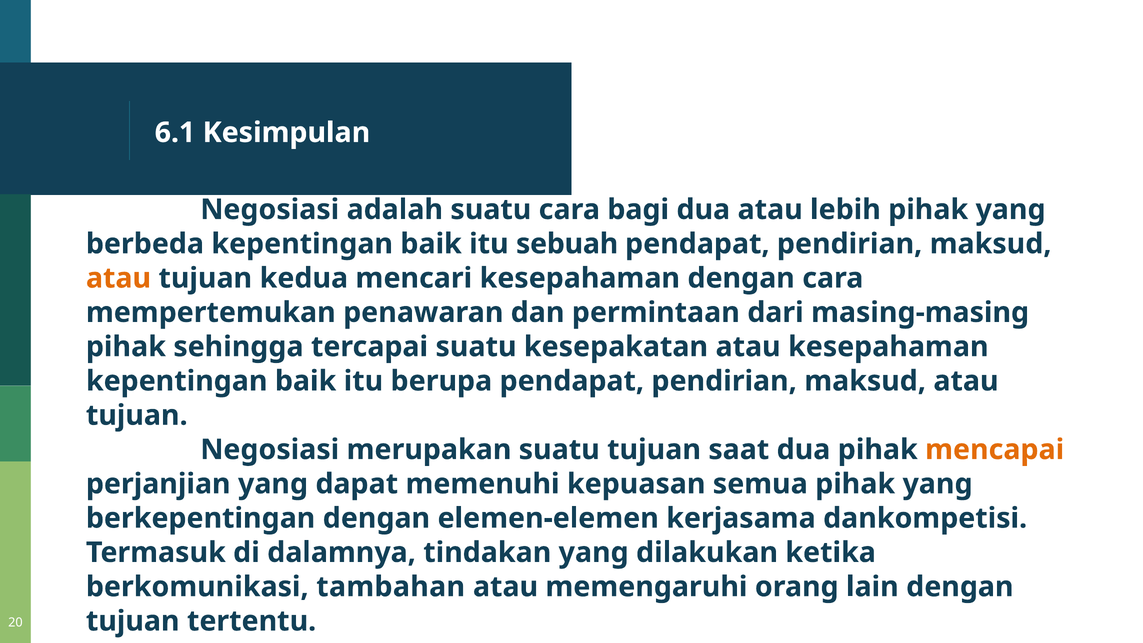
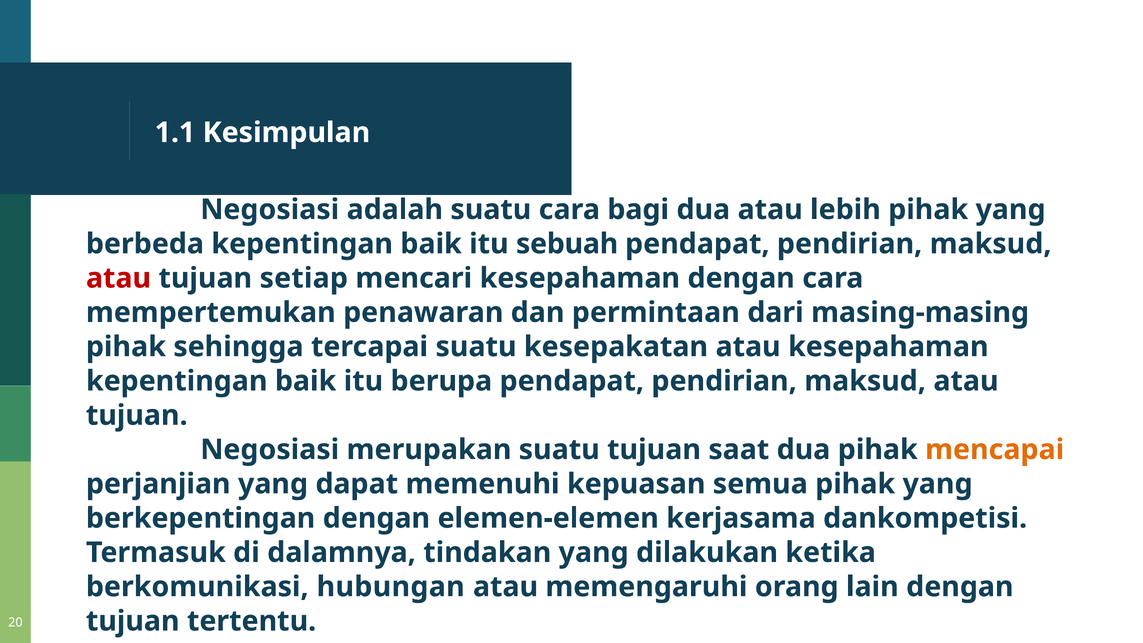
6.1: 6.1 -> 1.1 (175, 133)
atau colour: orange -> red (118, 278)
kedua: kedua -> setiap (304, 278)
tambahan: tambahan -> hubungan (391, 587)
